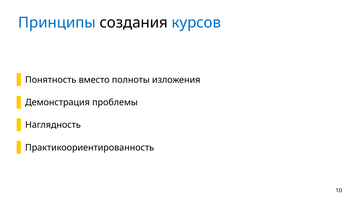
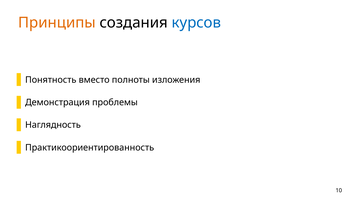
Принципы colour: blue -> orange (57, 23)
